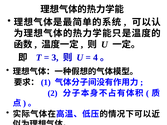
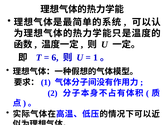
3: 3 -> 6 (55, 58)
4: 4 -> 1 (96, 58)
